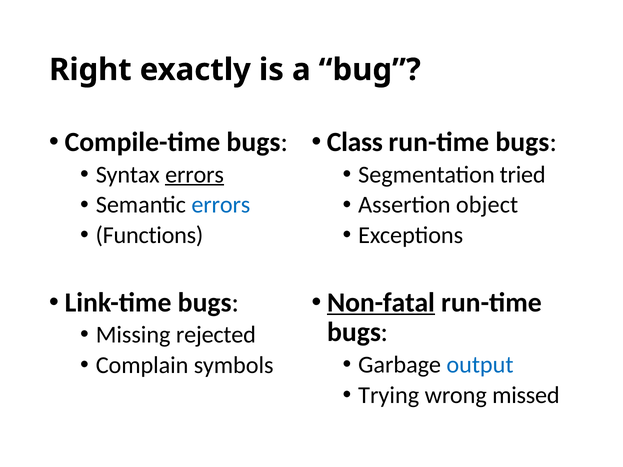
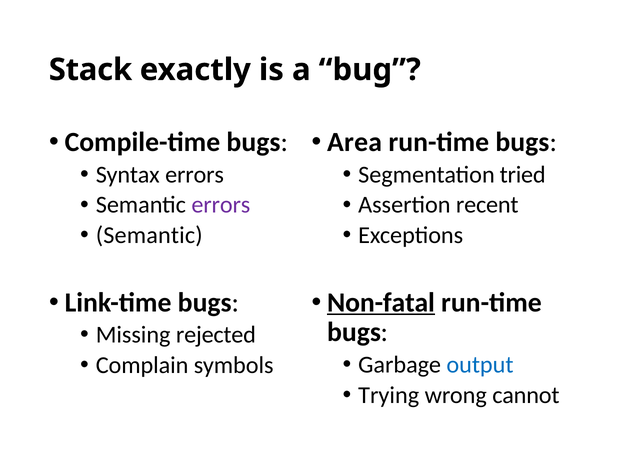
Right: Right -> Stack (90, 70)
Class: Class -> Area (355, 142)
errors underline: present -> none (195, 175)
errors colour: blue -> purple (221, 205)
object: object -> recent (487, 205)
Functions: Functions -> Semantic (149, 236)
missed: missed -> cannot (526, 395)
